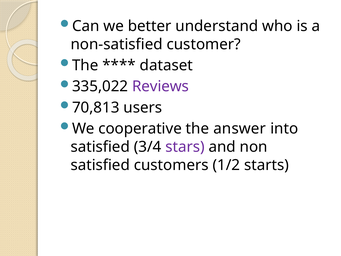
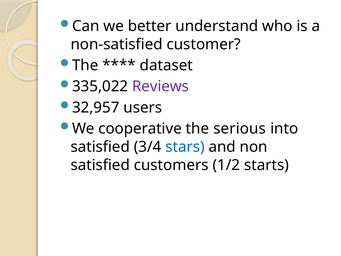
70,813: 70,813 -> 32,957 (96, 107)
answer: answer -> serious (240, 128)
stars colour: purple -> blue (185, 147)
